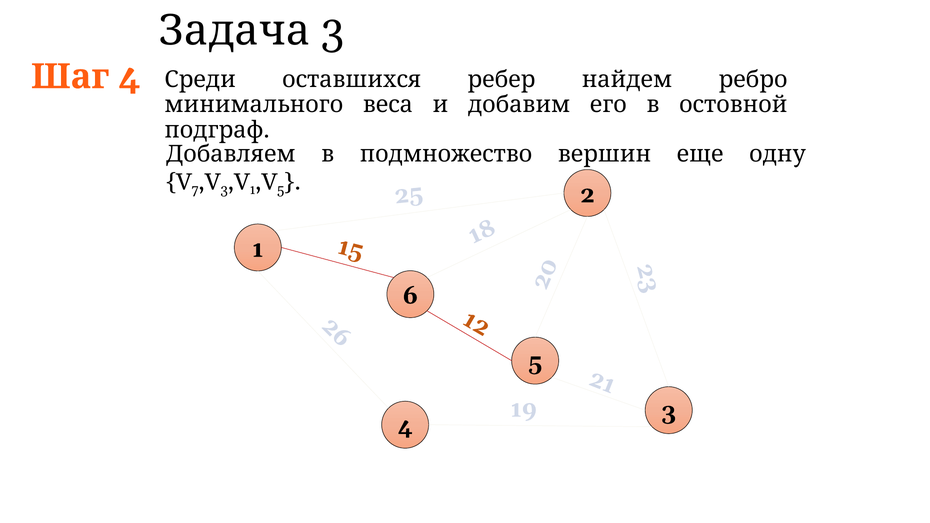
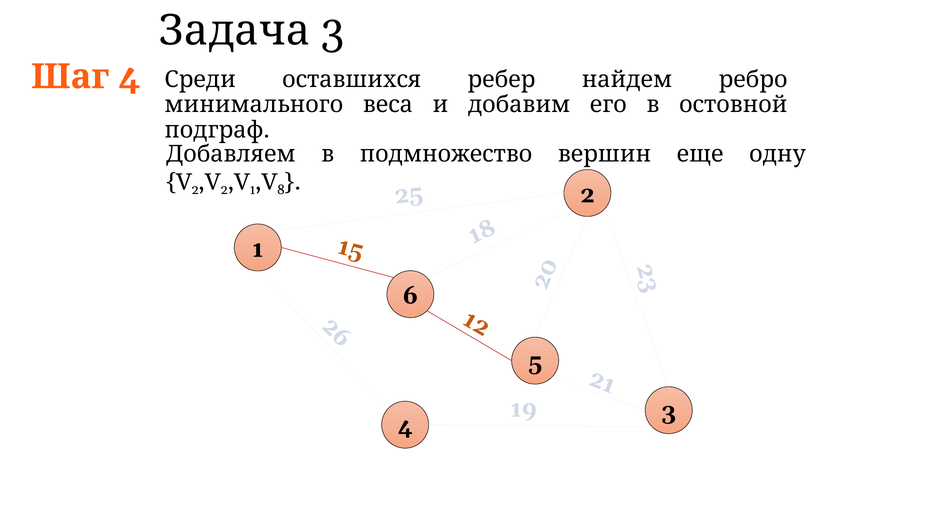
7: 7 -> 2 (195, 190)
3: 3 -> 2 (224, 190)
5: 5 -> 8 (281, 190)
